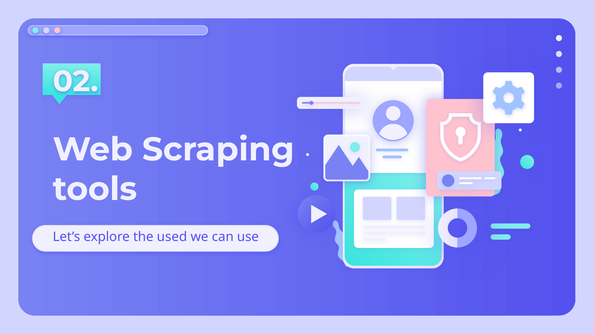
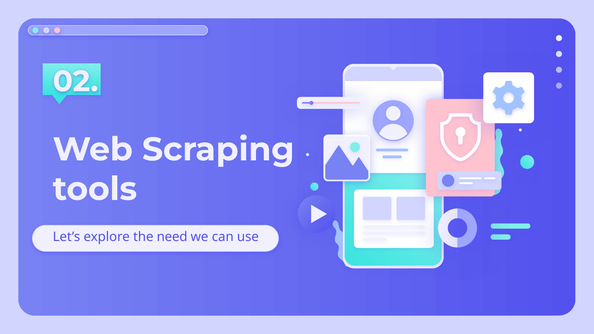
used: used -> need (172, 237)
